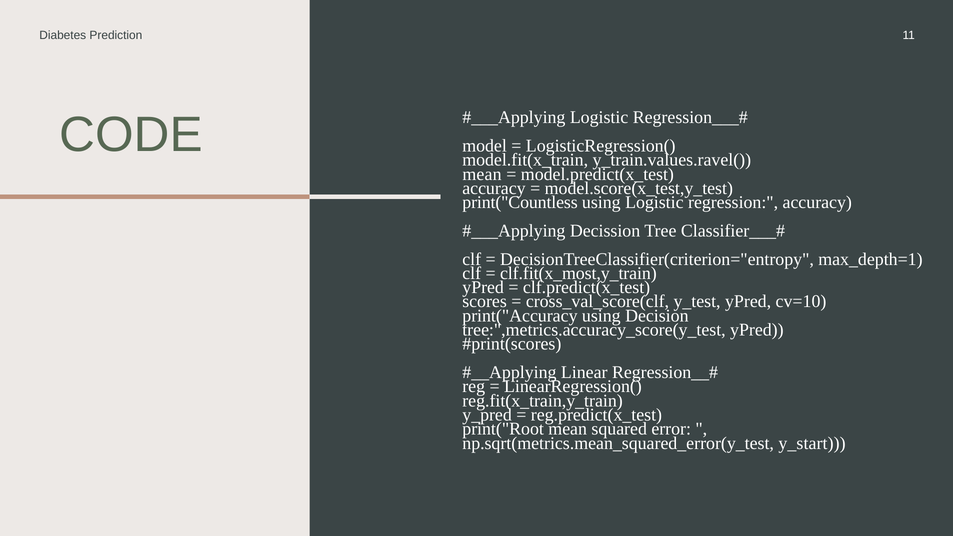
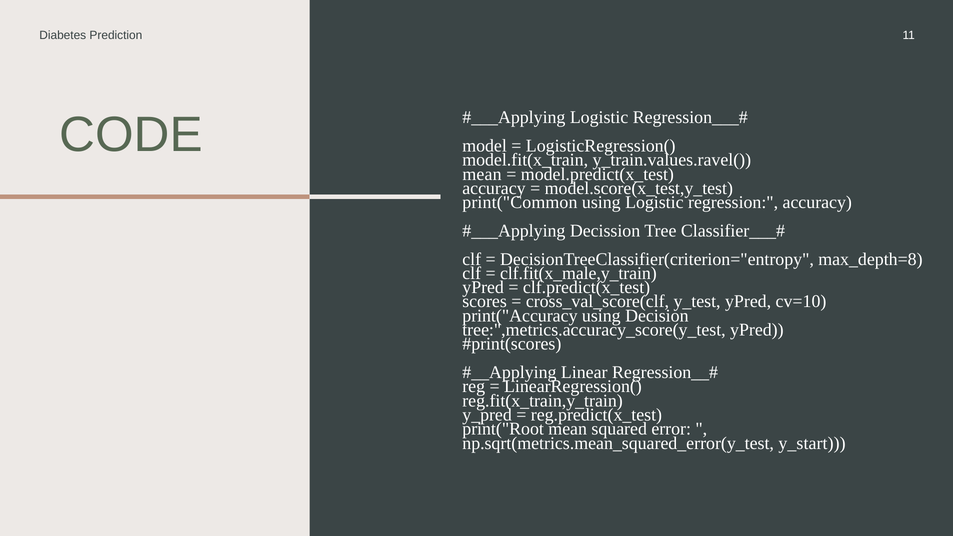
print("Countless: print("Countless -> print("Common (520, 203)
max_depth=1: max_depth=1 -> max_depth=8 (870, 259)
clf.fit(x_most,y_train: clf.fit(x_most,y_train -> clf.fit(x_male,y_train (578, 273)
